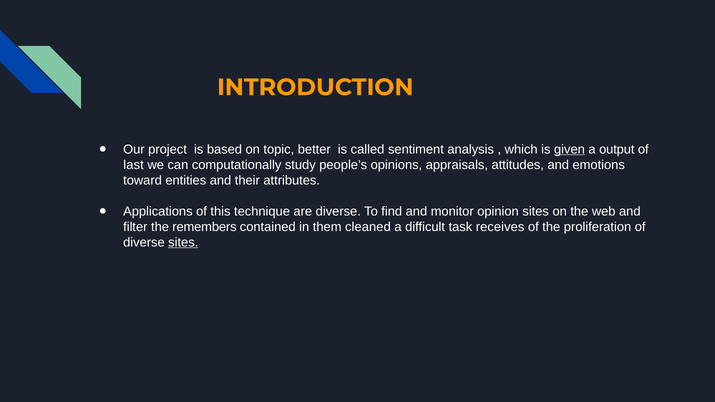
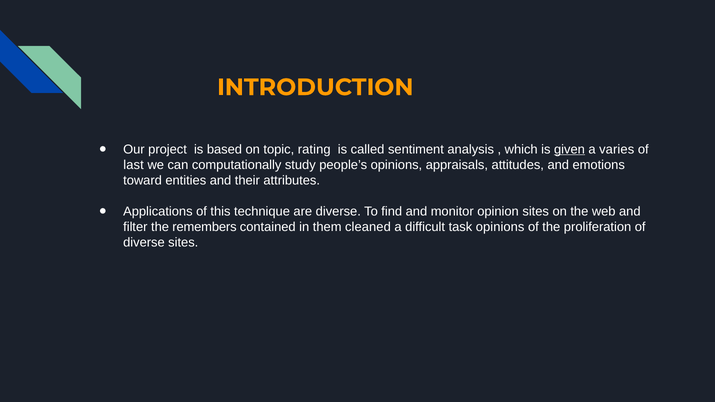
better: better -> rating (314, 149)
output: output -> varies (617, 149)
task receives: receives -> opinions (500, 227)
sites underline: present -> none (183, 242)
